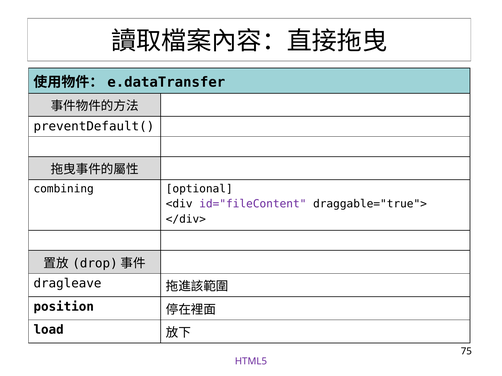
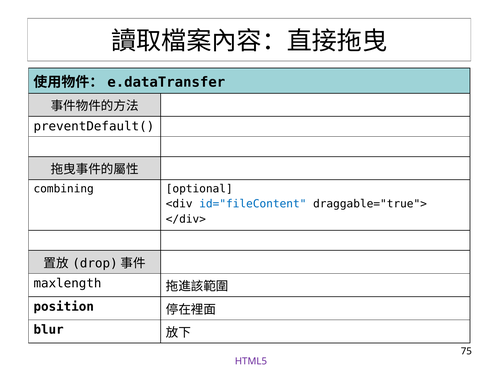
id="fileContent colour: purple -> blue (253, 204)
dragleave: dragleave -> maxlength (67, 284)
load: load -> blur (49, 330)
